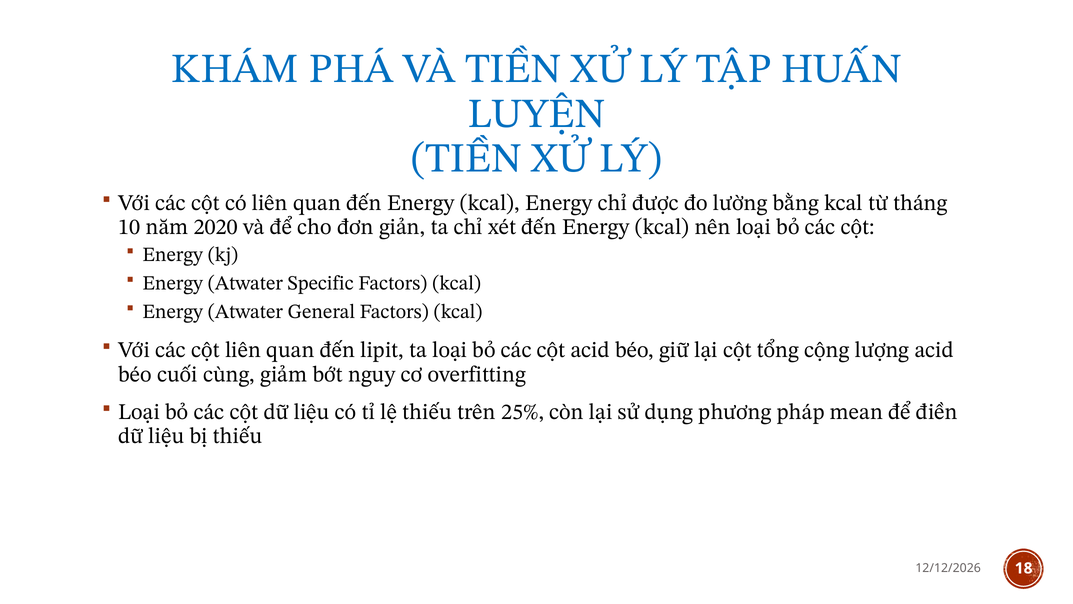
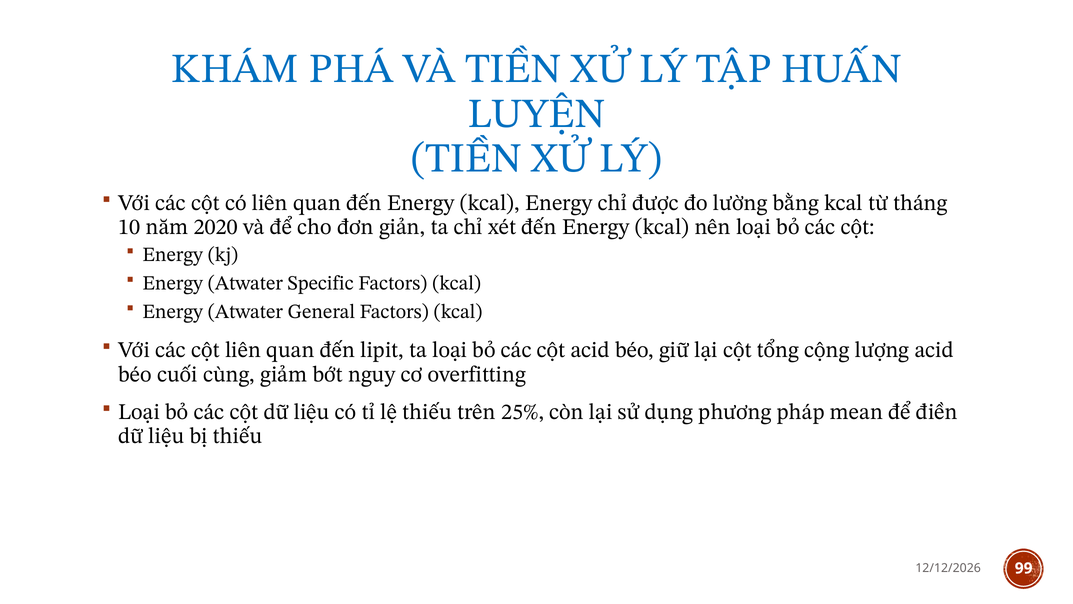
18: 18 -> 99 (1024, 568)
